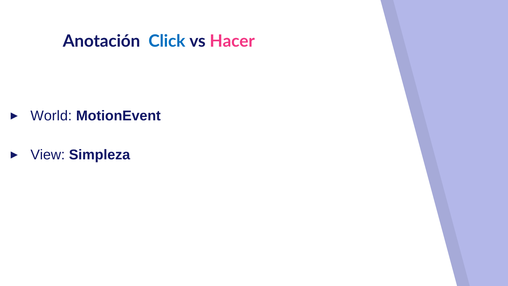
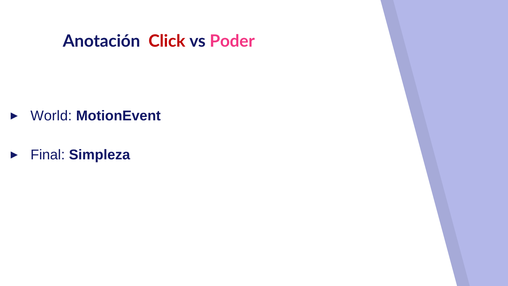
Click colour: blue -> red (167, 41)
Hacer: Hacer -> Poder (232, 41)
View: View -> Final (48, 155)
